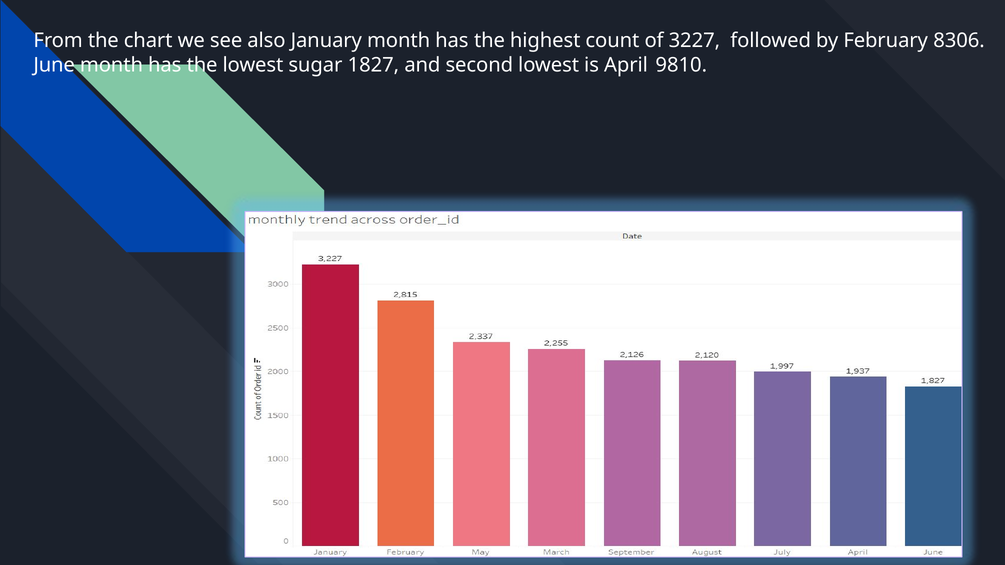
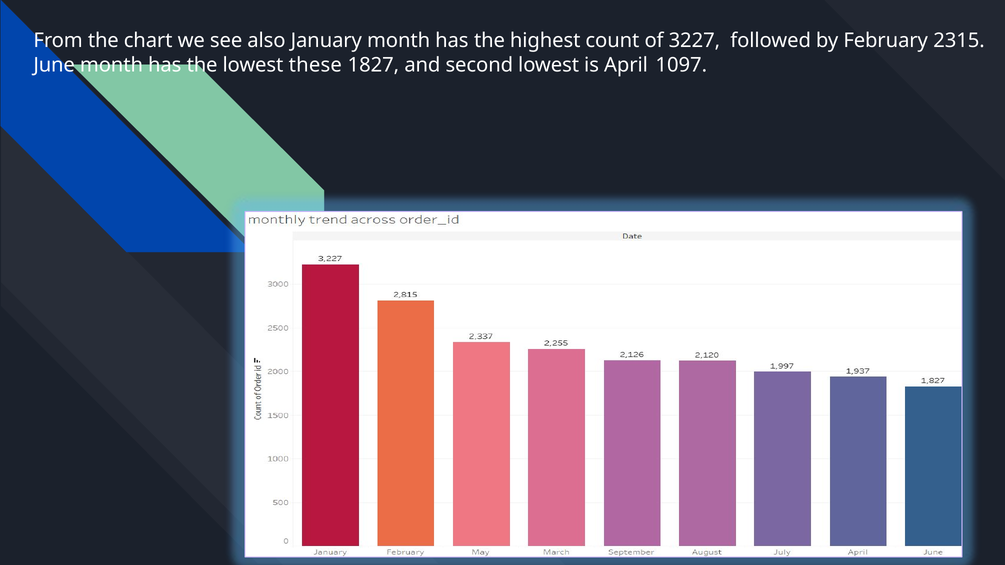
8306: 8306 -> 2315 (959, 41)
sugar: sugar -> these (315, 65)
9810: 9810 -> 1097 (681, 65)
